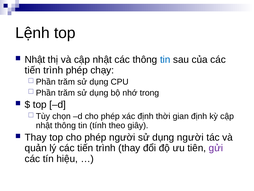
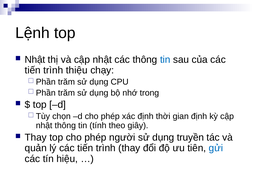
trình phép: phép -> thiệu (77, 70)
dụng người: người -> truyền (190, 137)
gửi colour: purple -> blue (216, 148)
